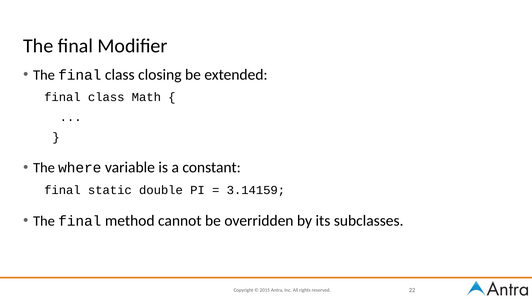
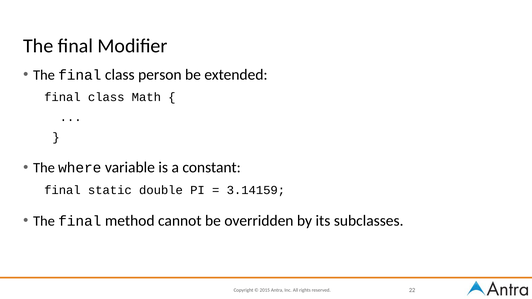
closing: closing -> person (160, 75)
